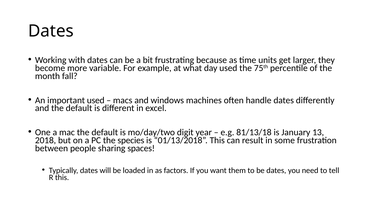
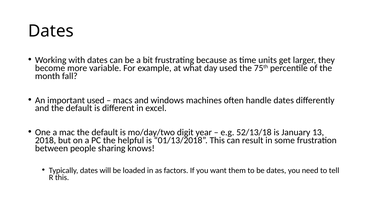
81/13/18: 81/13/18 -> 52/13/18 (254, 132)
species: species -> helpful (131, 140)
spaces: spaces -> knows (141, 148)
